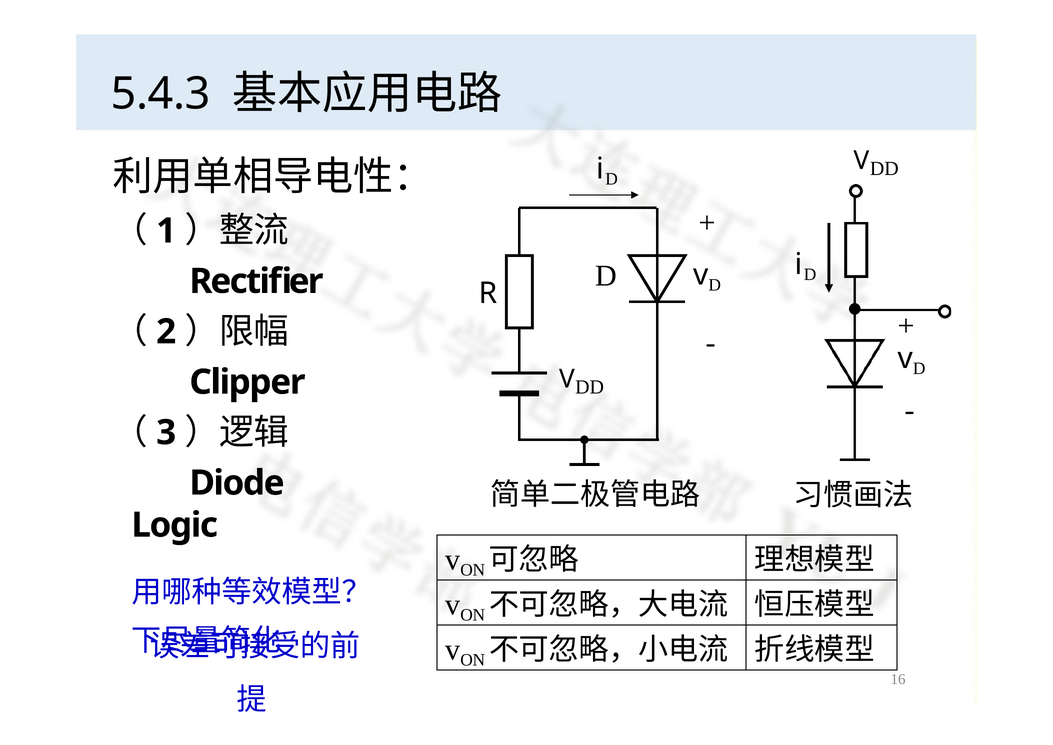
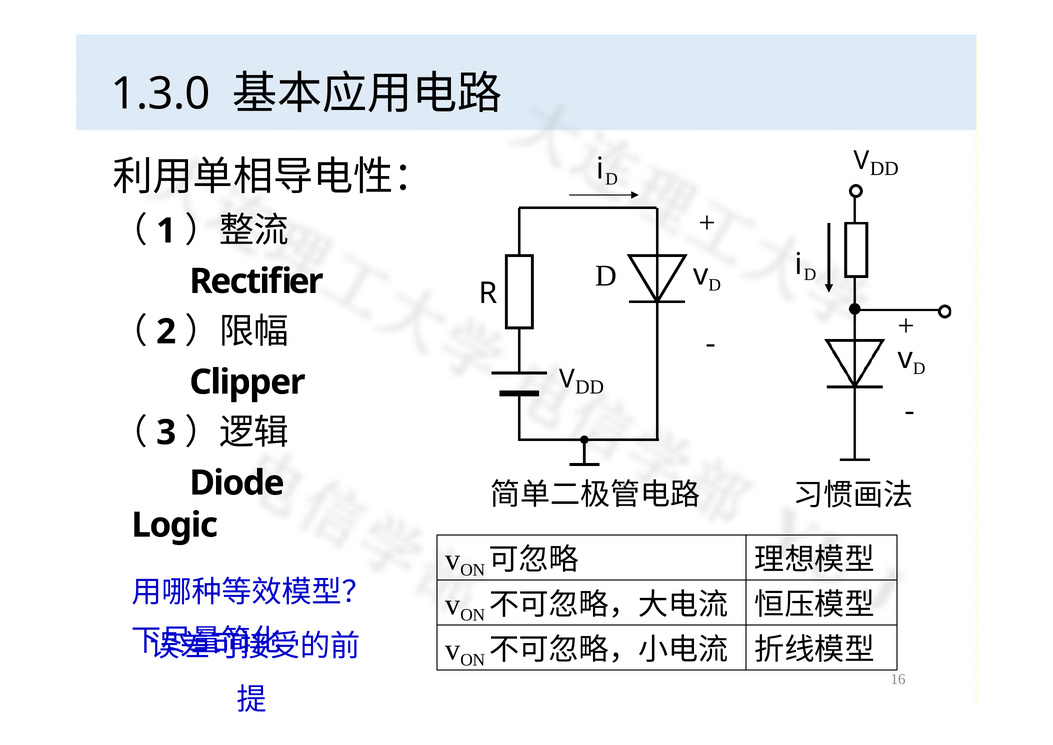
5.4.3: 5.4.3 -> 1.3.0 (161, 94)
